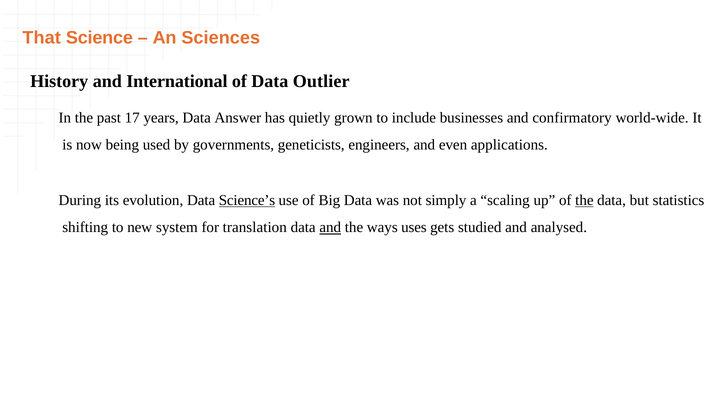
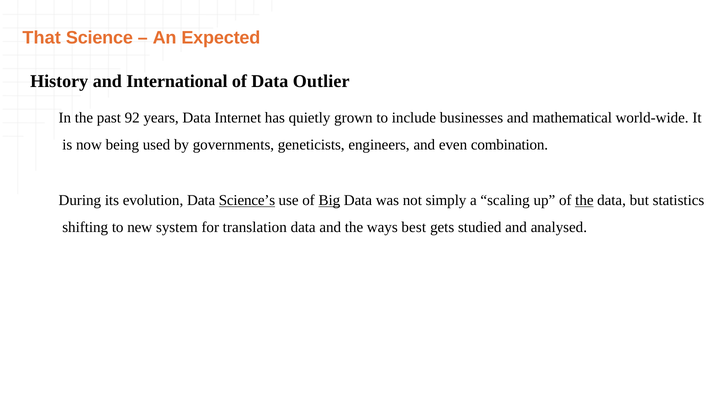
Sciences: Sciences -> Expected (221, 38)
17: 17 -> 92 (132, 118)
Answer: Answer -> Internet (238, 118)
confirmatory: confirmatory -> mathematical (572, 118)
applications: applications -> combination (509, 145)
Big underline: none -> present (329, 200)
and underline: present -> none (330, 227)
uses: uses -> best (414, 227)
